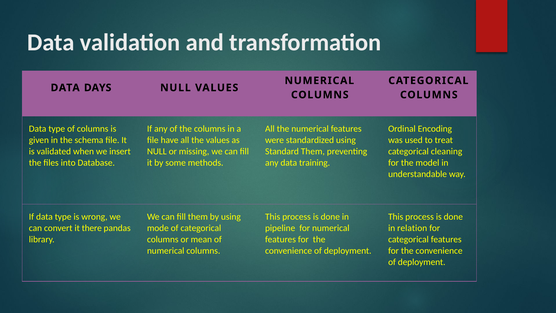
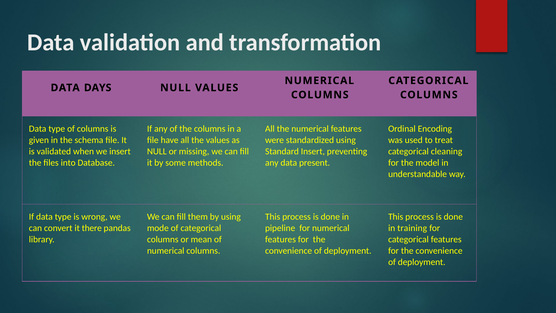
Standard Them: Them -> Insert (313, 151)
training: training -> present (315, 163)
relation: relation -> training (412, 228)
